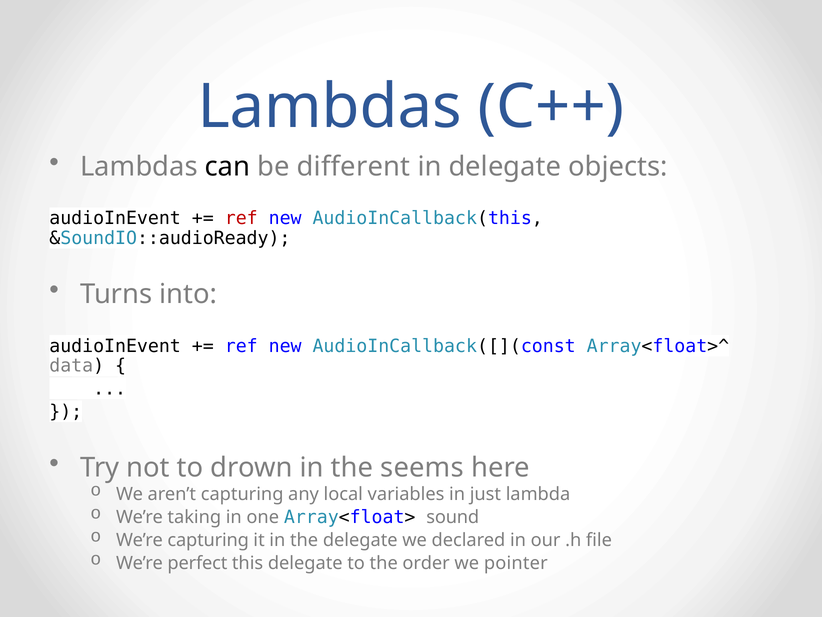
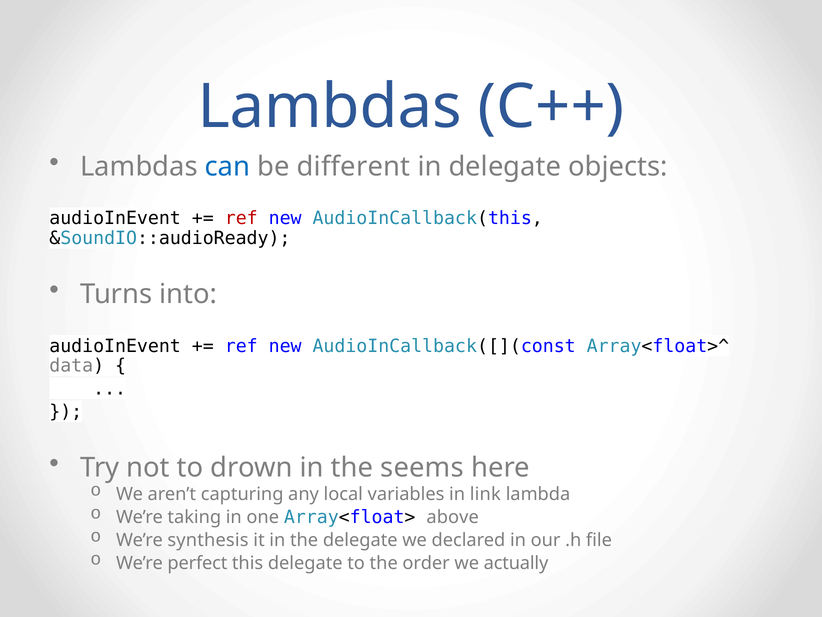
can colour: black -> blue (228, 166)
just: just -> link (485, 494)
sound: sound -> above (453, 517)
We’re capturing: capturing -> synthesis (208, 540)
pointer: pointer -> actually (516, 563)
